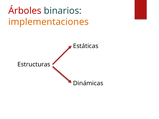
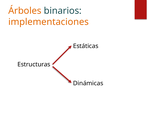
Árboles colour: red -> orange (25, 11)
